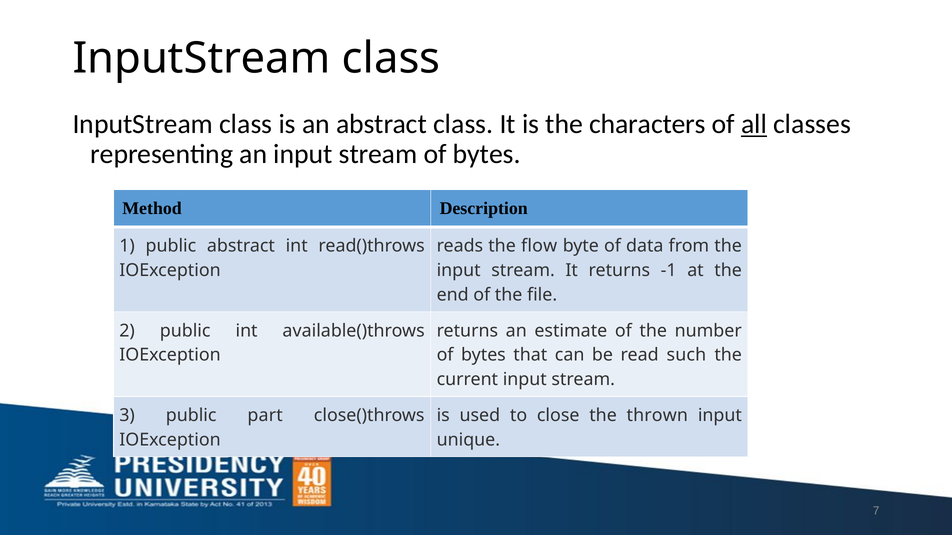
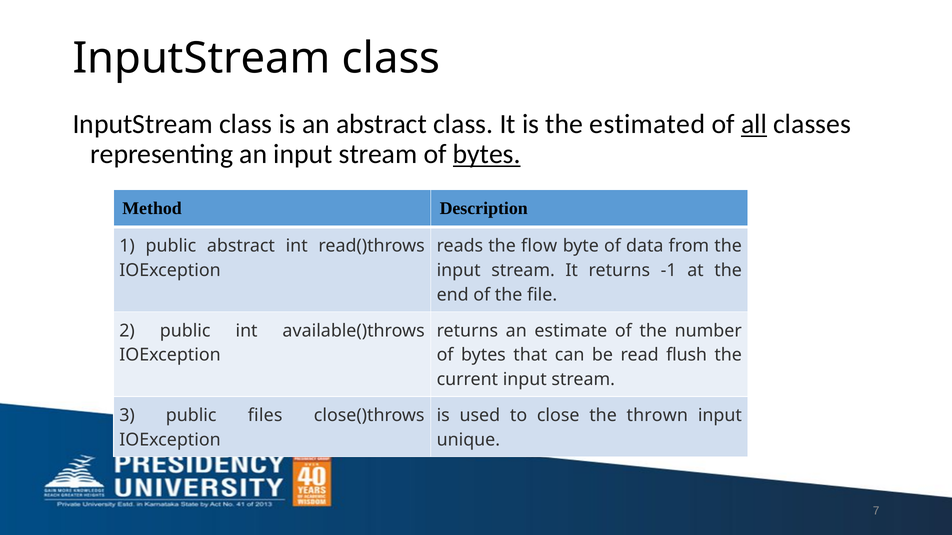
characters: characters -> estimated (647, 124)
bytes underline: none -> present (487, 154)
such: such -> flush (687, 355)
part: part -> files (265, 416)
